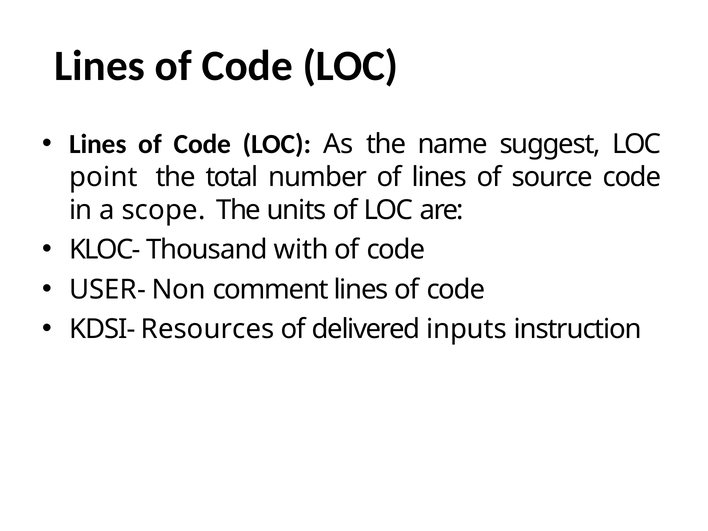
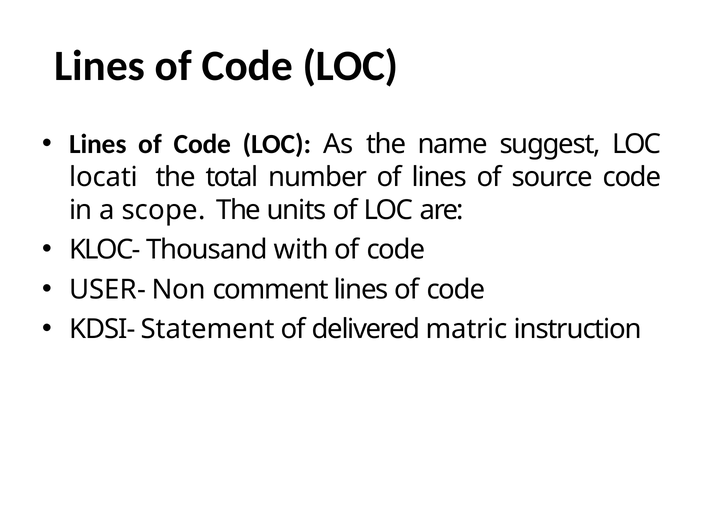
point: point -> locati (104, 177)
Resources: Resources -> Statement (208, 329)
inputs: inputs -> matric (467, 329)
